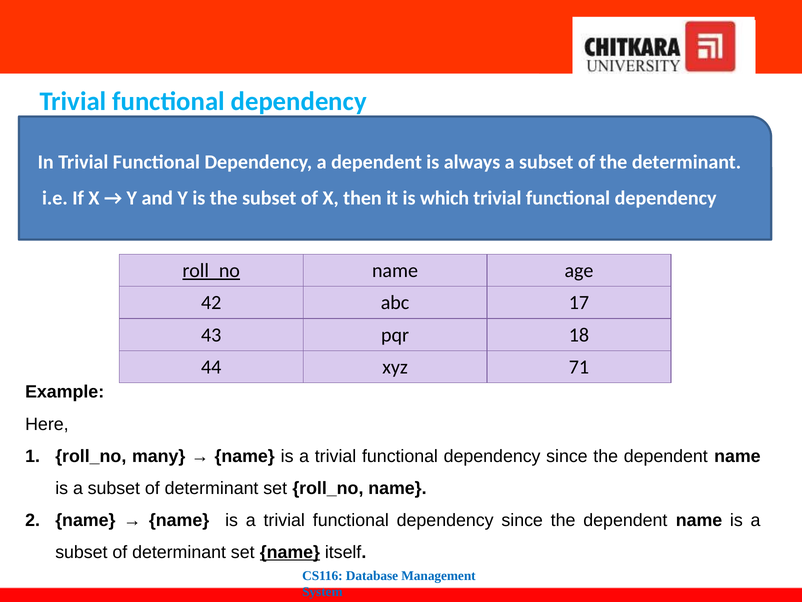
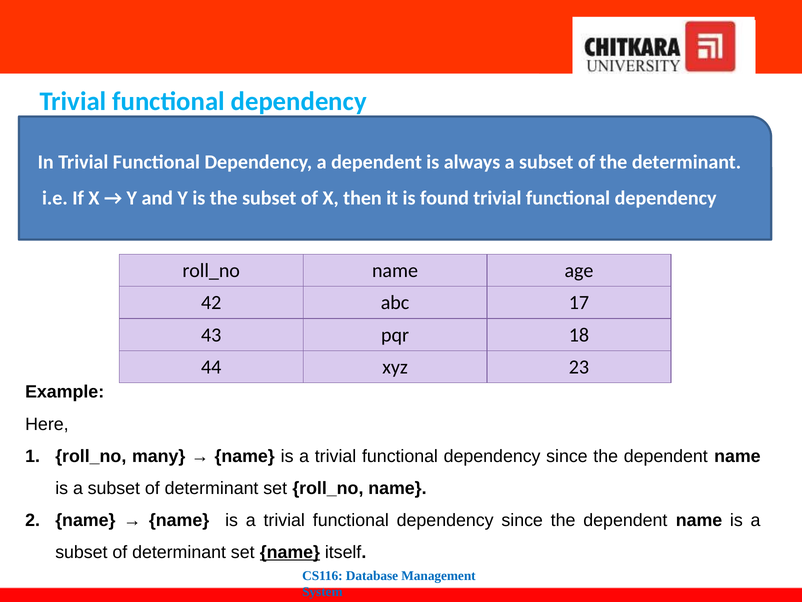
which: which -> found (444, 198)
roll_no underline: present -> none (211, 270)
71: 71 -> 23 (579, 367)
